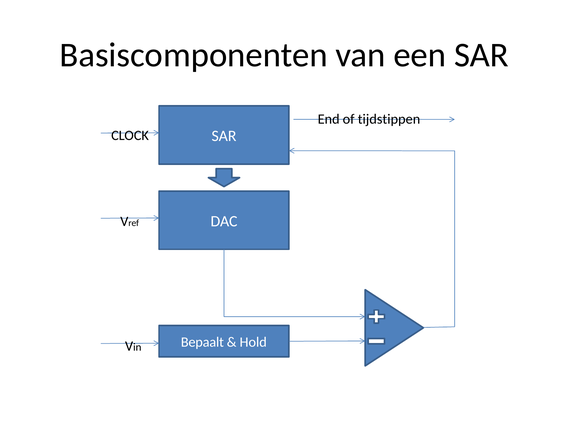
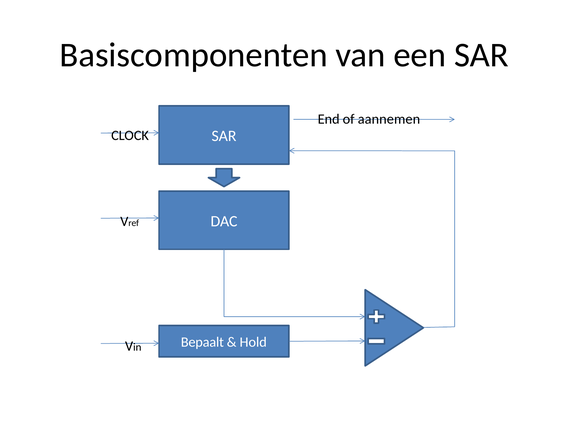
tijdstippen: tijdstippen -> aannemen (389, 119)
